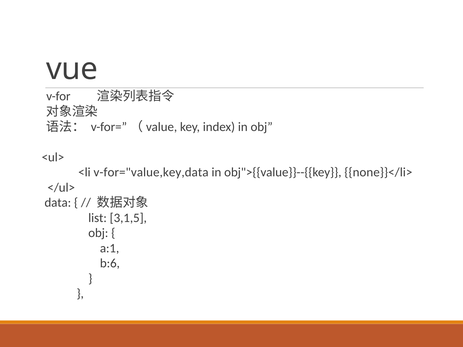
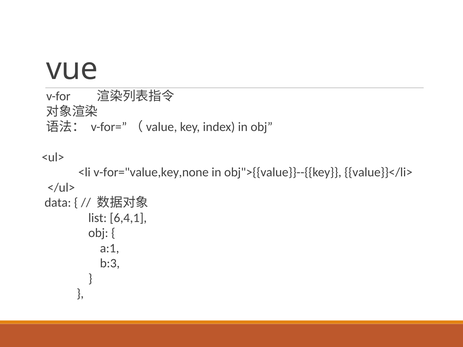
v-for="value,key,data: v-for="value,key,data -> v-for="value,key,none (151, 172)
none}}</li>: none}}</li> -> value}}</li> (378, 172)
3,1,5: 3,1,5 -> 6,4,1 (128, 218)
b:6: b:6 -> b:3 (110, 264)
